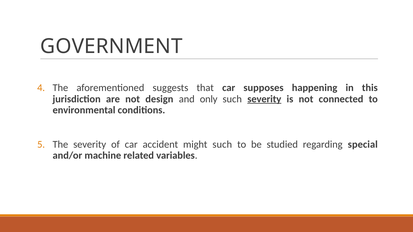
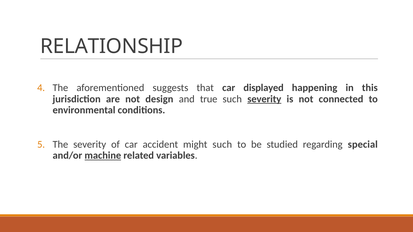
GOVERNMENT: GOVERNMENT -> RELATIONSHIP (112, 46)
supposes: supposes -> displayed (264, 88)
only: only -> true (209, 99)
machine underline: none -> present (103, 156)
